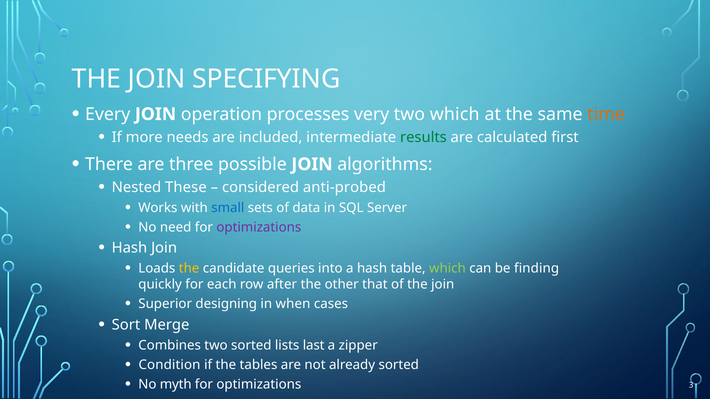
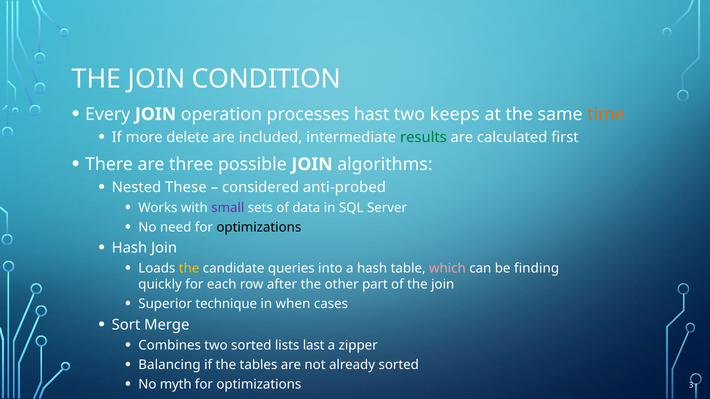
SPECIFYING: SPECIFYING -> CONDITION (266, 79)
very: very -> hast (372, 114)
two which: which -> keeps (455, 114)
needs: needs -> delete (188, 137)
small colour: blue -> purple (228, 208)
optimizations colour: purple -> black (259, 228)
which colour: light green -> pink (447, 269)
that: that -> part (375, 285)
designing: designing -> technique (226, 304)
Condition: Condition -> Balancing (170, 365)
